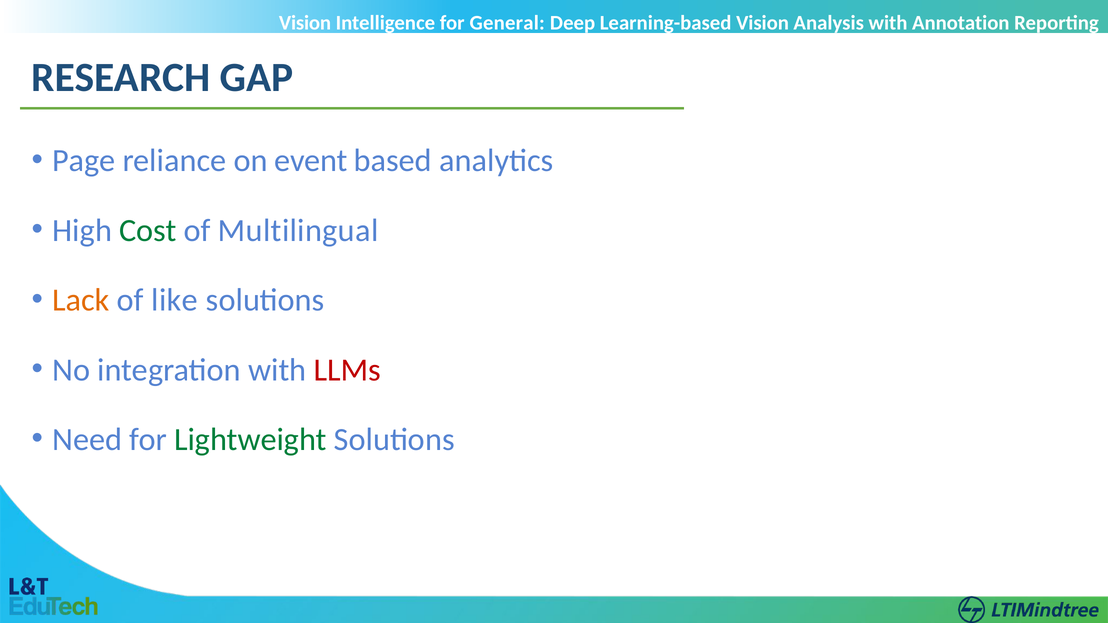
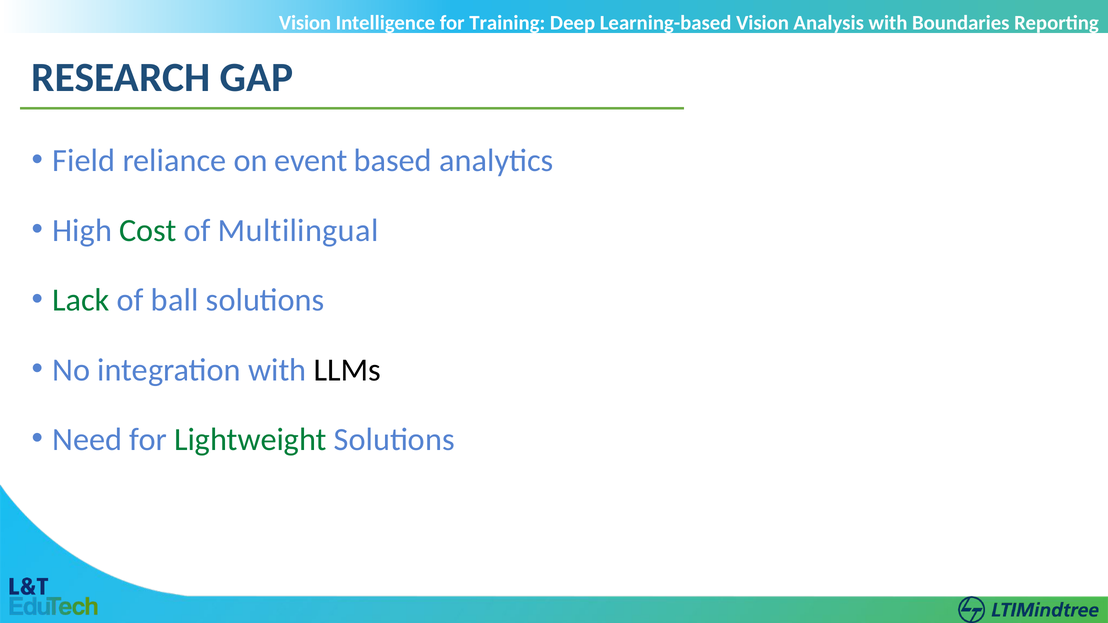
General: General -> Training (507, 23)
Annotation: Annotation -> Boundaries (961, 23)
Page: Page -> Field (84, 161)
Lack colour: orange -> green (81, 300)
like: like -> ball (175, 300)
LLMs colour: red -> black (347, 370)
